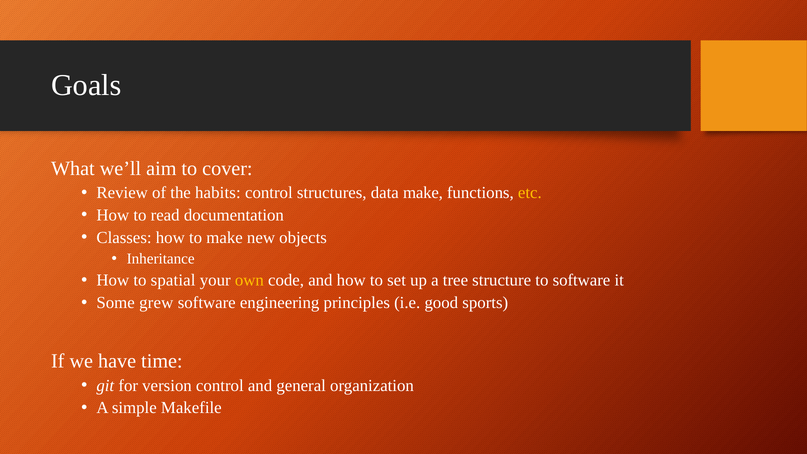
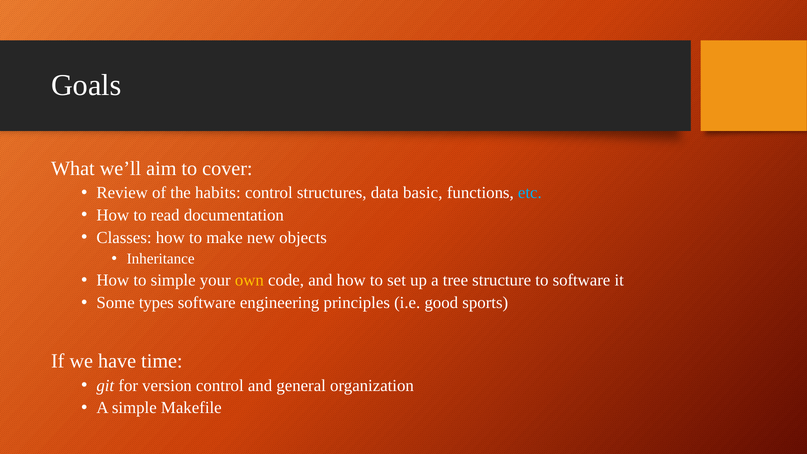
data make: make -> basic (423, 193)
etc colour: yellow -> light blue (530, 193)
to spatial: spatial -> simple (173, 280)
grew: grew -> types (156, 303)
